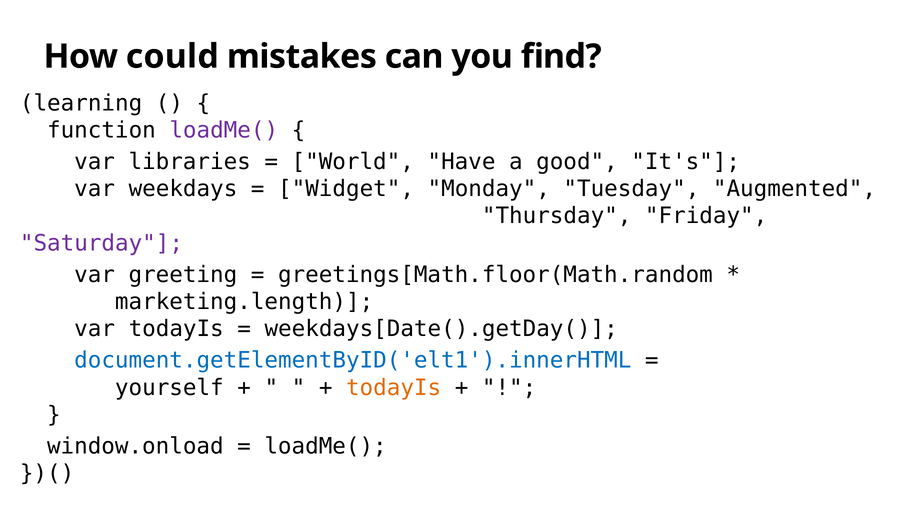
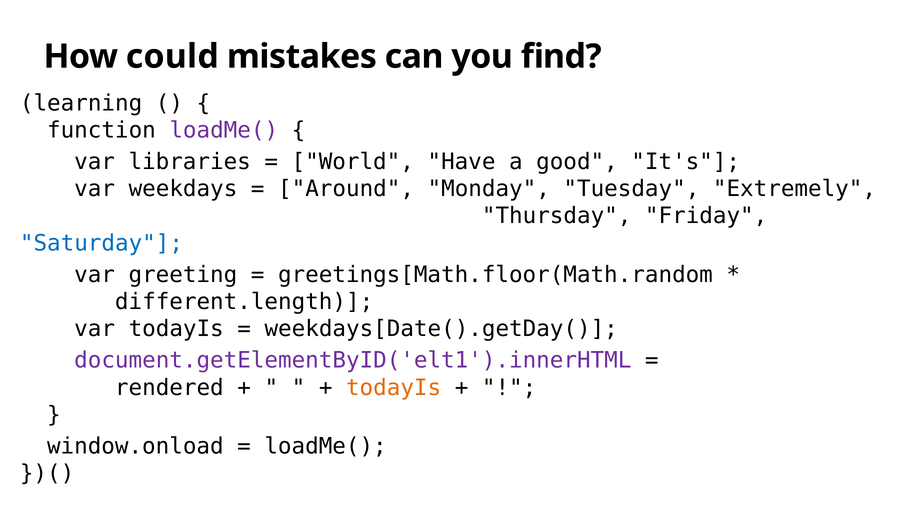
Widget: Widget -> Around (346, 189)
Augmented: Augmented -> Extremely (794, 189)
Saturday colour: purple -> blue (101, 243)
marketing.length: marketing.length -> different.length (244, 302)
document.getElementByID('elt1').innerHTML colour: blue -> purple (353, 360)
yourself: yourself -> rendered (169, 388)
